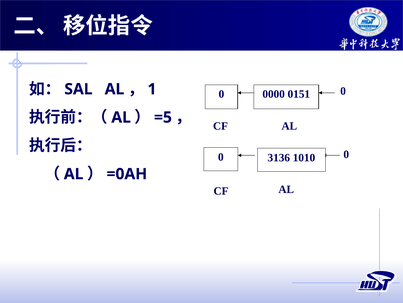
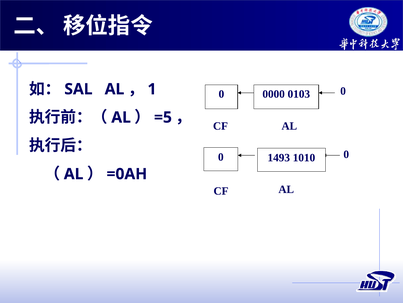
0151: 0151 -> 0103 (299, 94)
3136: 3136 -> 1493 (279, 157)
